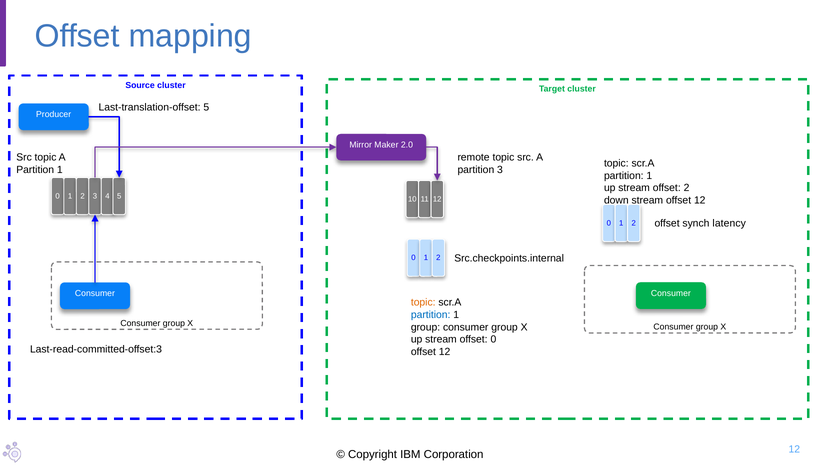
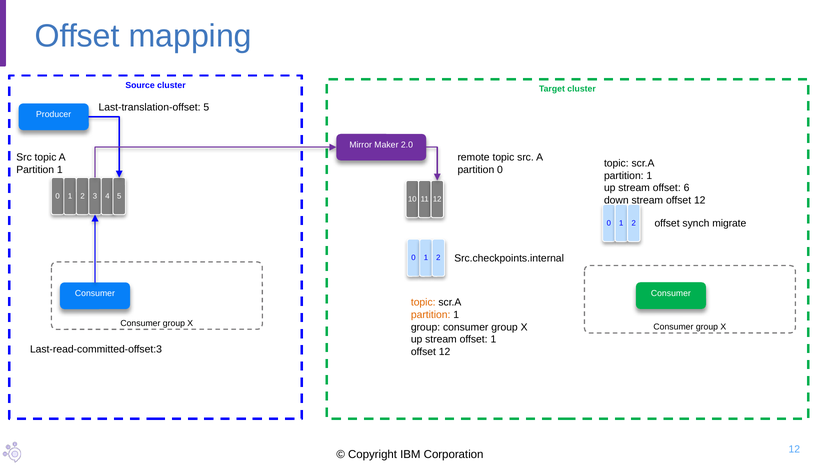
partition 3: 3 -> 0 (500, 170)
offset 2: 2 -> 6 (687, 188)
latency: latency -> migrate (729, 224)
partition colour: blue -> orange (431, 315)
offset 0: 0 -> 1 (493, 340)
